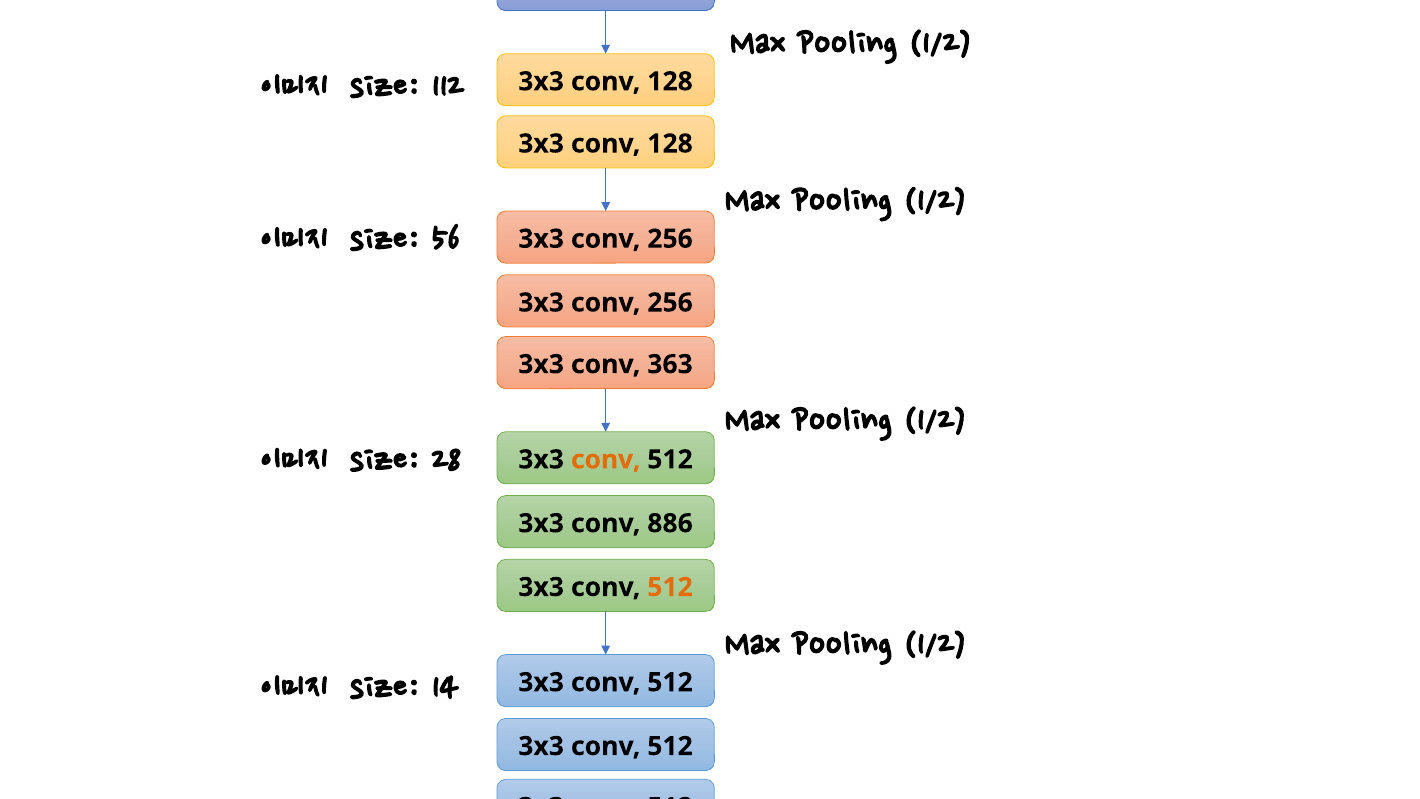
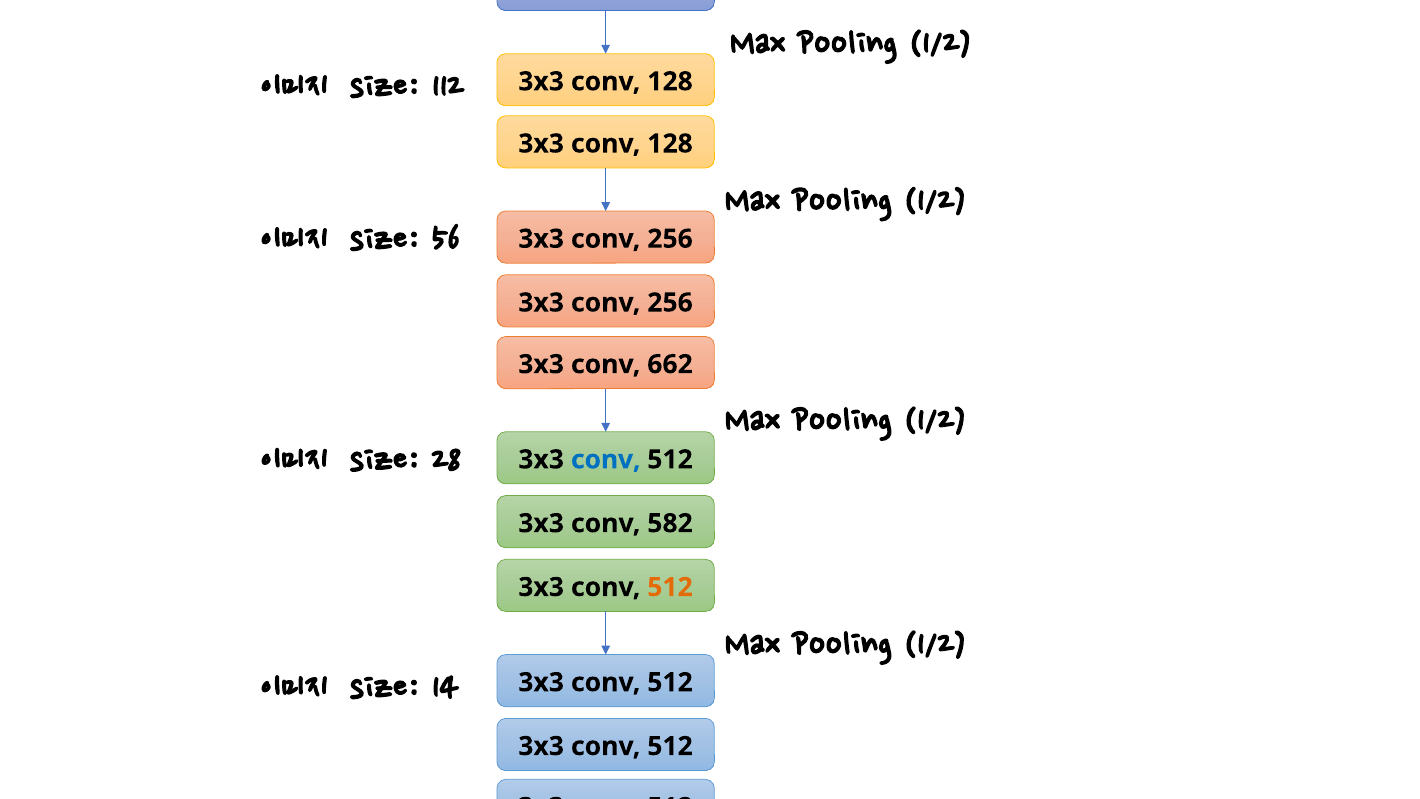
363: 363 -> 662 (670, 364)
conv colour: orange -> blue (606, 459)
886: 886 -> 582 (670, 523)
